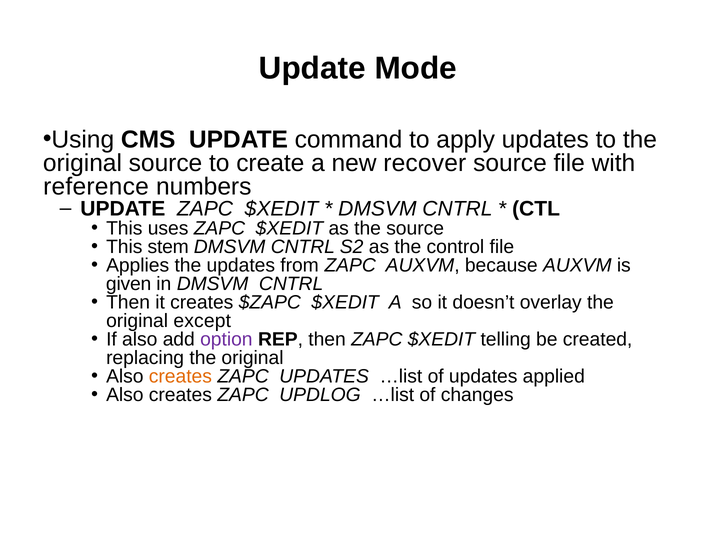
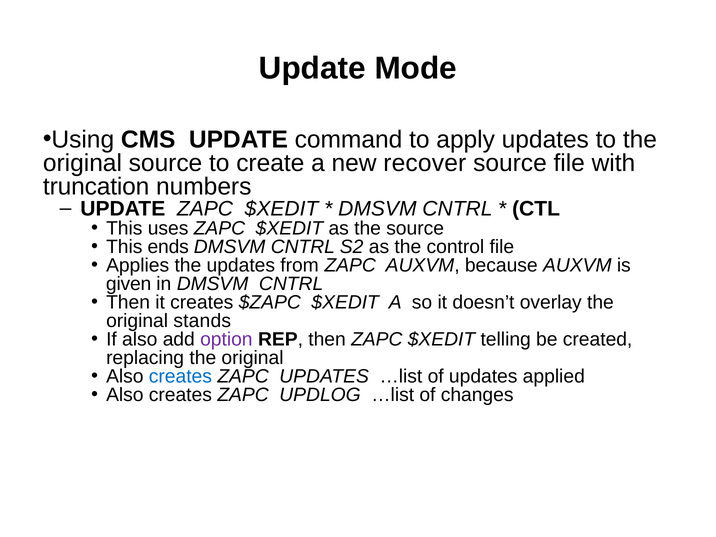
reference: reference -> truncation (96, 187)
stem: stem -> ends (168, 247)
except: except -> stands (202, 321)
creates colour: orange -> blue (180, 376)
